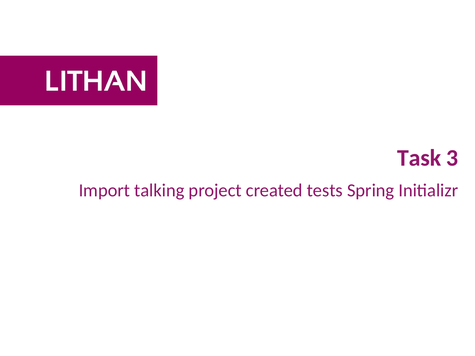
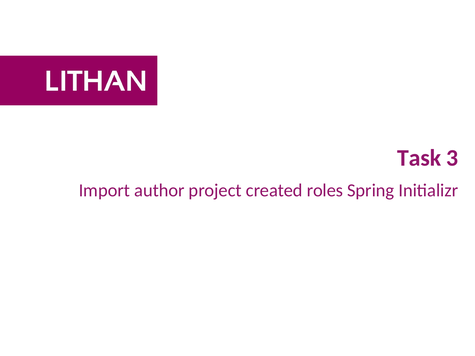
talking: talking -> author (159, 190)
tests: tests -> roles (325, 190)
